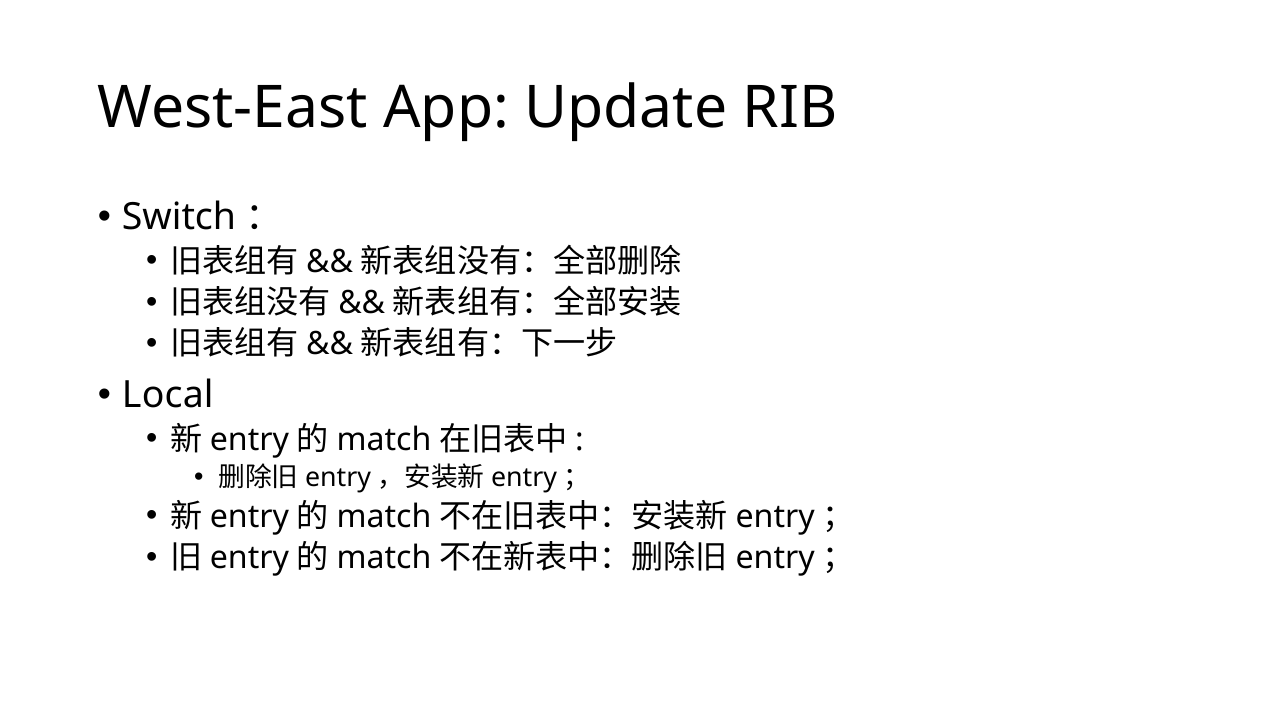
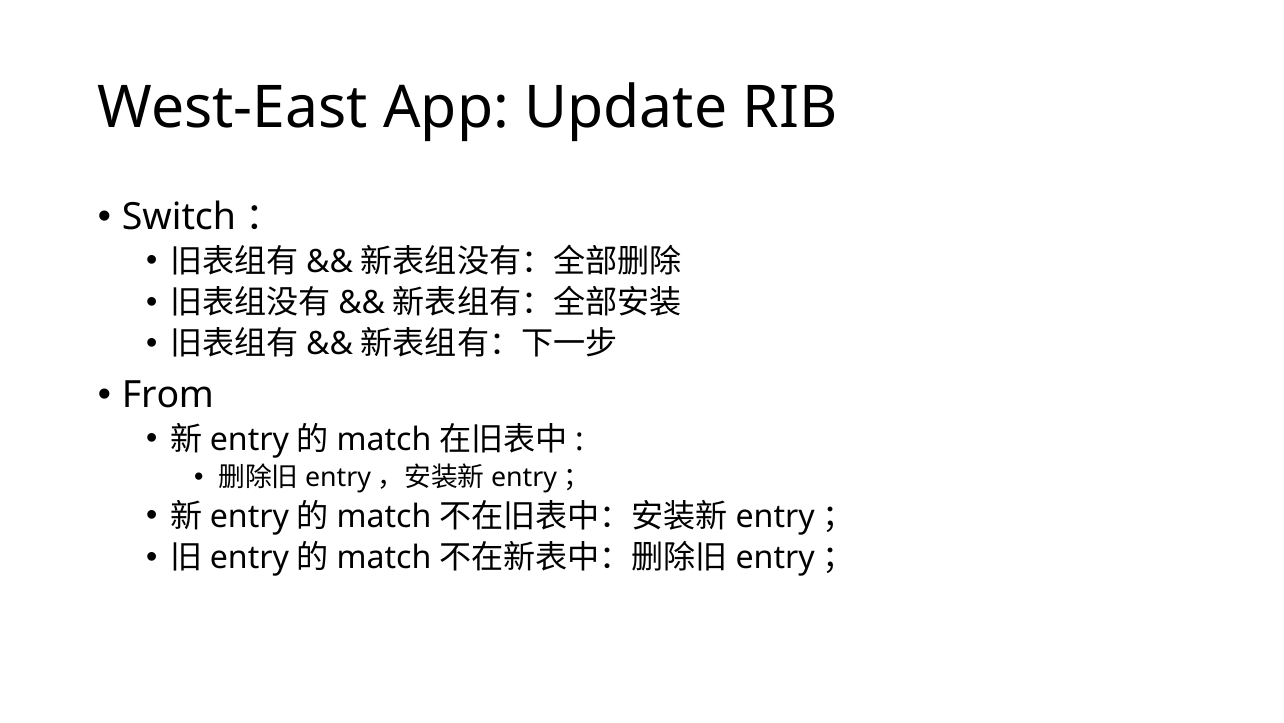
Local: Local -> From (168, 395)
